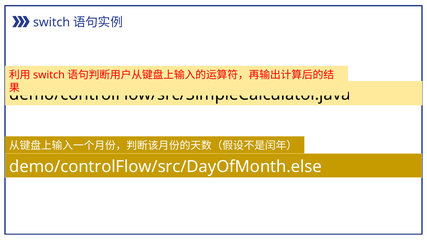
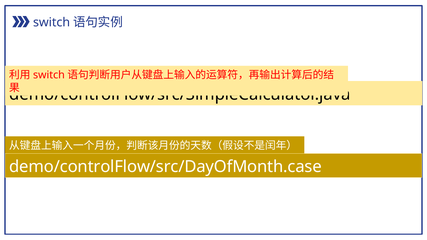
demo/controlFlow/src/DayOfMonth.else: demo/controlFlow/src/DayOfMonth.else -> demo/controlFlow/src/DayOfMonth.case (166, 167)
